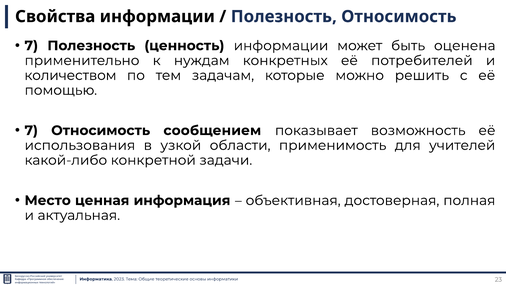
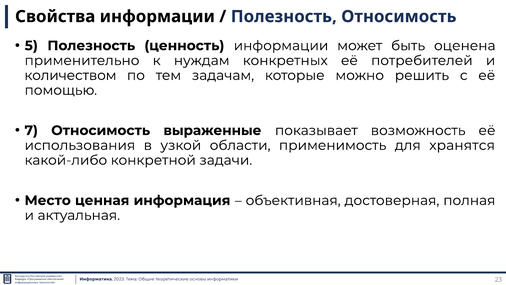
7: 7 -> 5 (31, 46)
сообщением: сообщением -> выраженные (212, 130)
учителей: учителей -> хранятся (462, 145)
